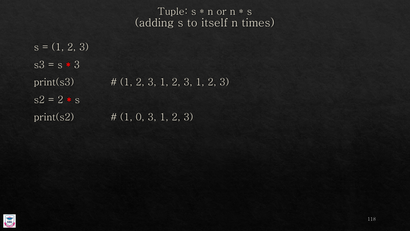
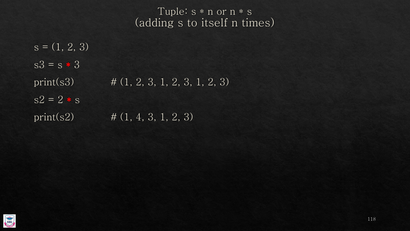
0: 0 -> 4 (140, 117)
